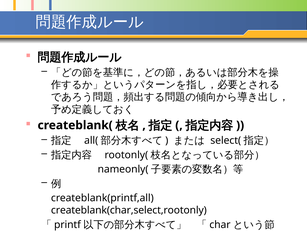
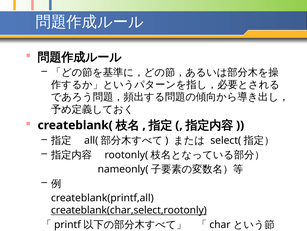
createblank(char,select,rootonly underline: none -> present (129, 210)
